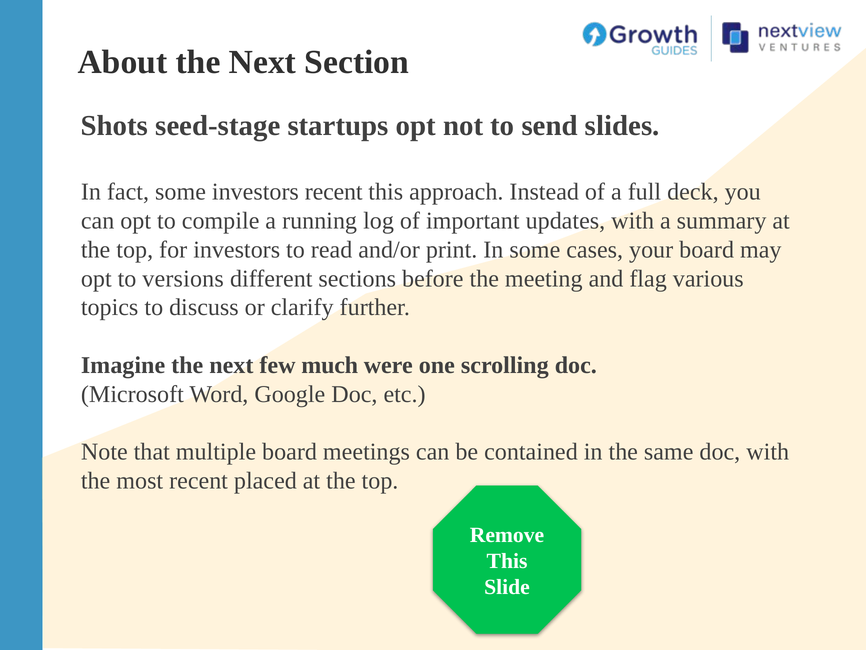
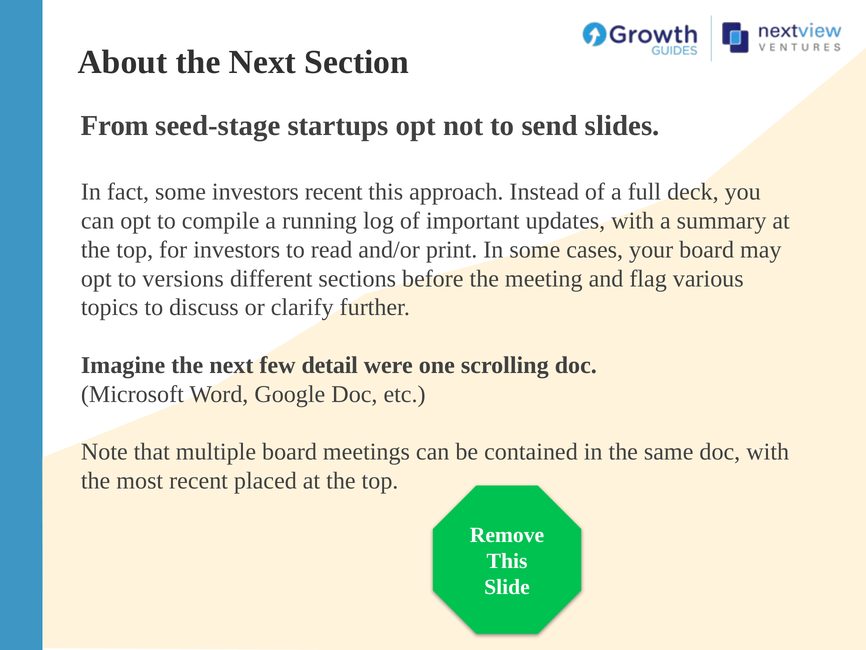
Shots: Shots -> From (115, 126)
much: much -> detail (330, 365)
